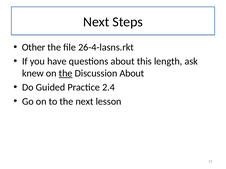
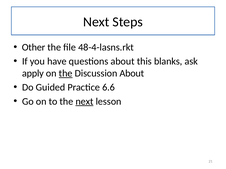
26-4-lasns.rkt: 26-4-lasns.rkt -> 48-4-lasns.rkt (106, 47)
length: length -> blanks (168, 61)
knew: knew -> apply (33, 74)
2.4: 2.4 -> 6.6 (109, 88)
next underline: none -> present (84, 102)
